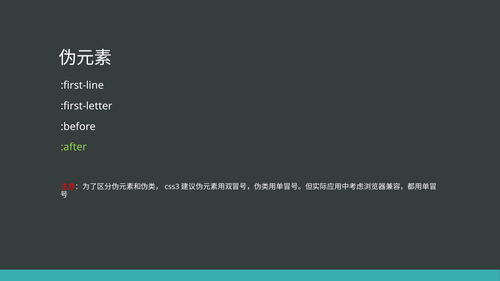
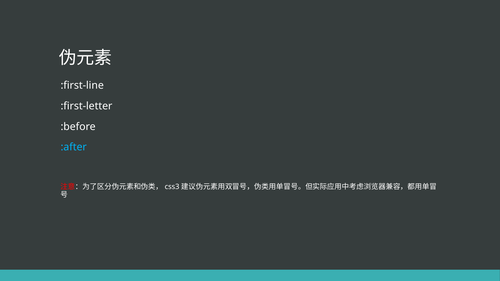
:after colour: light green -> light blue (74, 147)
